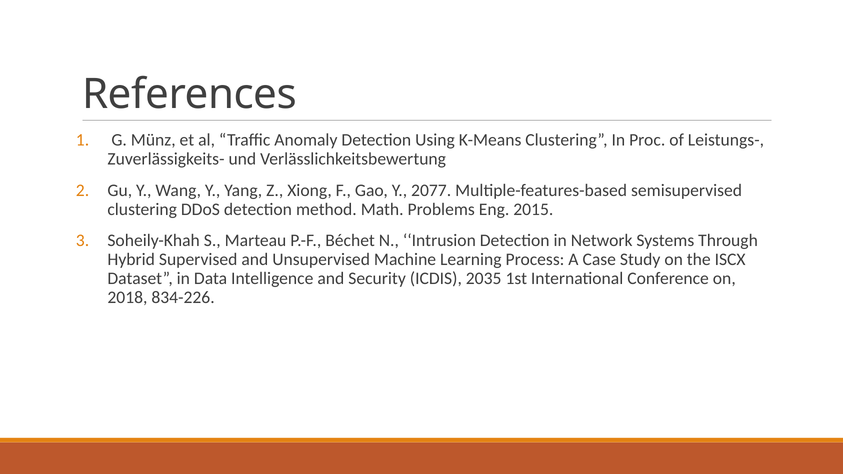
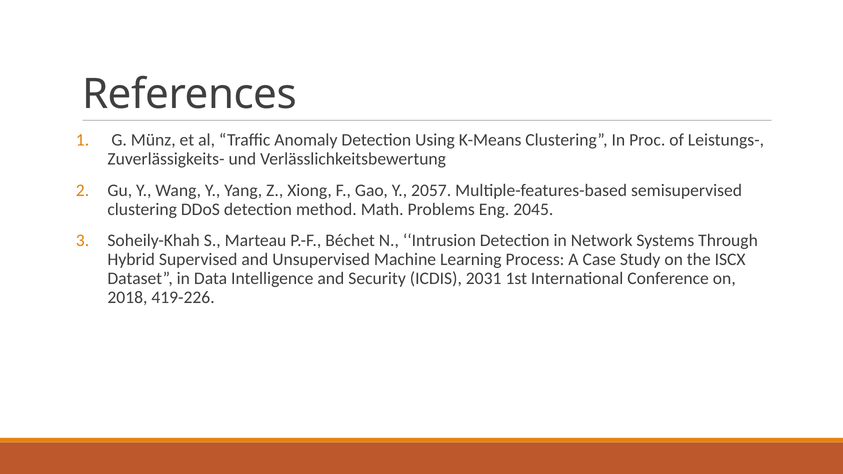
2077: 2077 -> 2057 (431, 190)
2015: 2015 -> 2045 (533, 209)
2035: 2035 -> 2031 (484, 279)
834-226: 834-226 -> 419-226 (183, 298)
